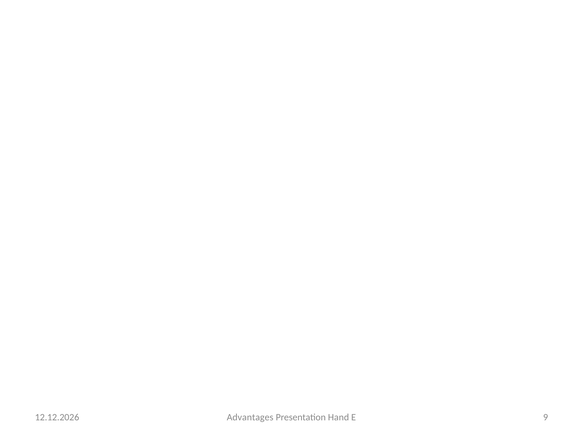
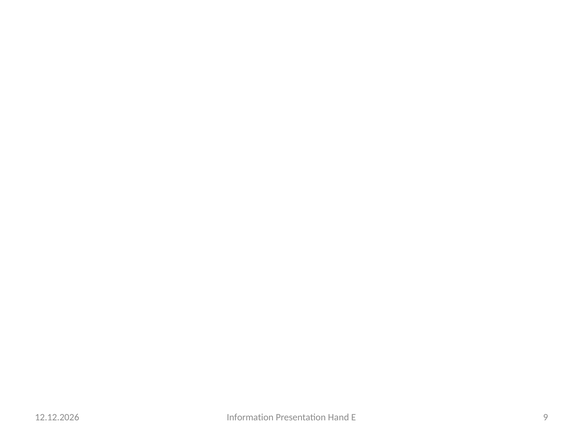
Advantages: Advantages -> Information (250, 417)
